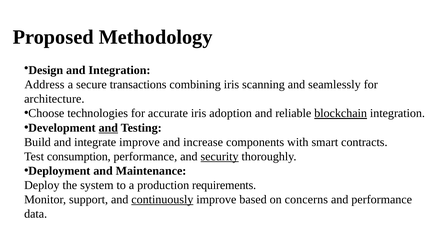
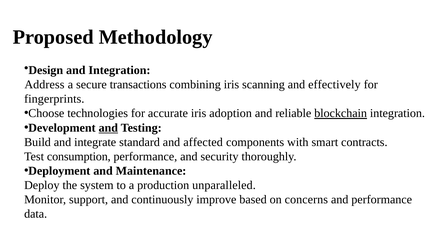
seamlessly: seamlessly -> effectively (334, 85)
architecture: architecture -> fingerprints (54, 99)
integrate improve: improve -> standard (140, 142)
increase: increase -> affected (203, 142)
security underline: present -> none (220, 157)
requirements: requirements -> unparalleled (224, 185)
continuously underline: present -> none (162, 200)
